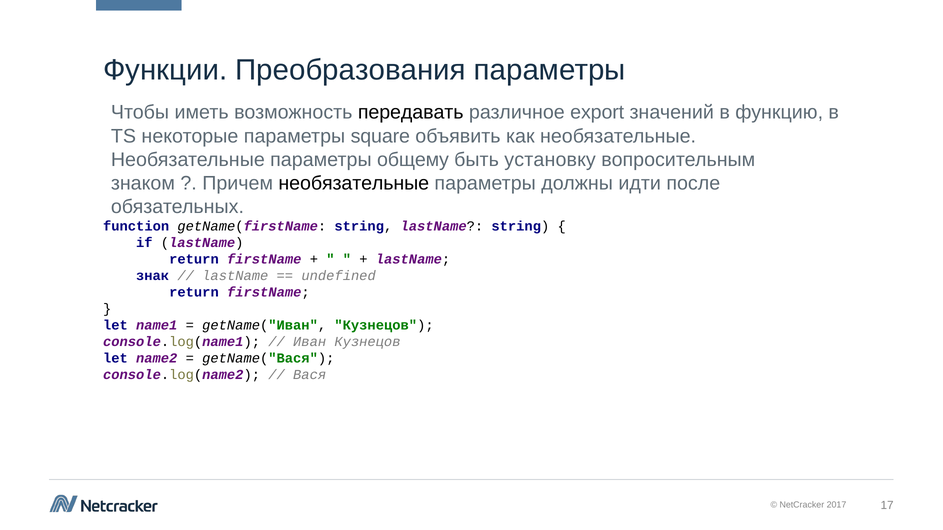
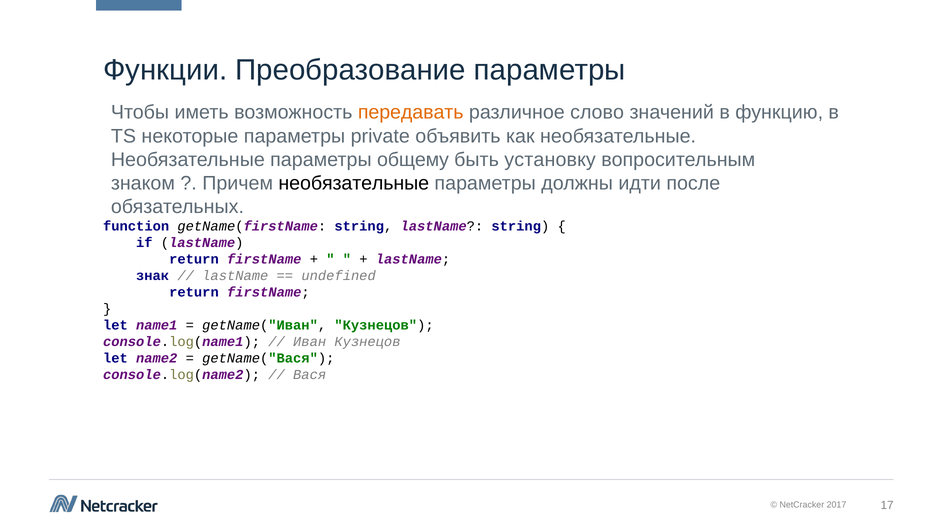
Преобразования: Преобразования -> Преобразование (351, 70)
передавать colour: black -> orange (411, 113)
export: export -> слово (597, 113)
square: square -> private (380, 136)
